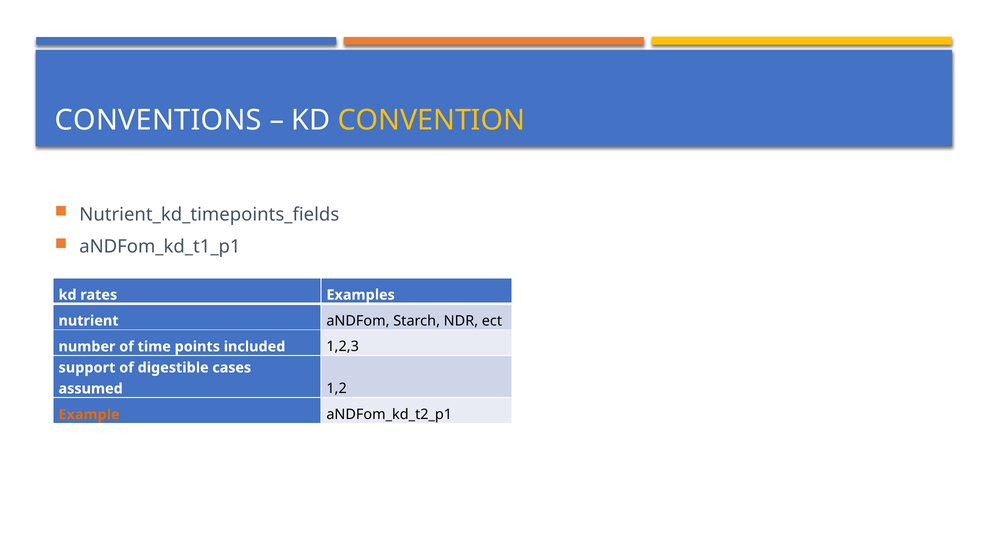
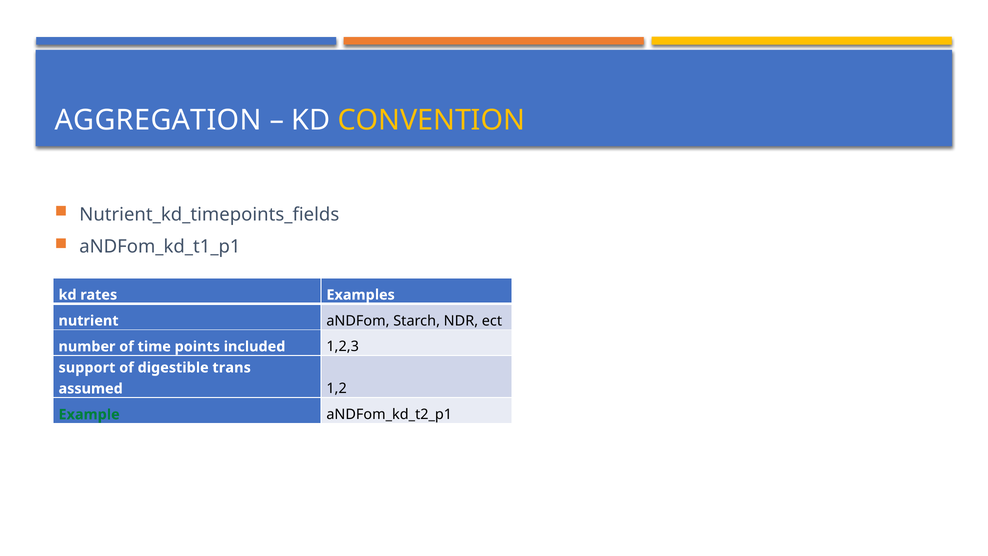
CONVENTIONS: CONVENTIONS -> AGGREGATION (158, 120)
cases: cases -> trans (232, 367)
Example colour: orange -> green (89, 414)
